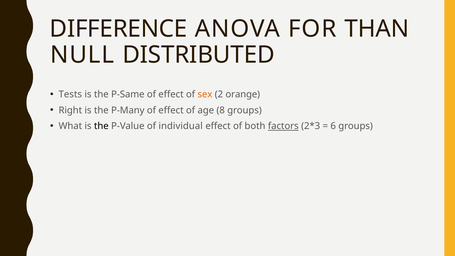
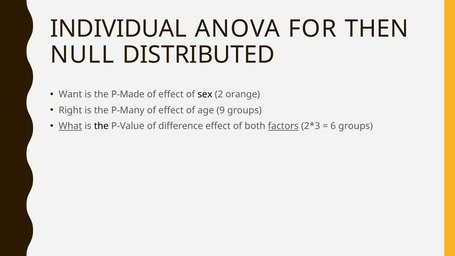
DIFFERENCE: DIFFERENCE -> INDIVIDUAL (119, 29)
THAN: THAN -> THEN (377, 29)
Tests: Tests -> Want (70, 95)
P-Same: P-Same -> P-Made (128, 95)
sex colour: orange -> black (205, 95)
8: 8 -> 9 (221, 110)
What underline: none -> present (70, 126)
individual: individual -> difference (181, 126)
